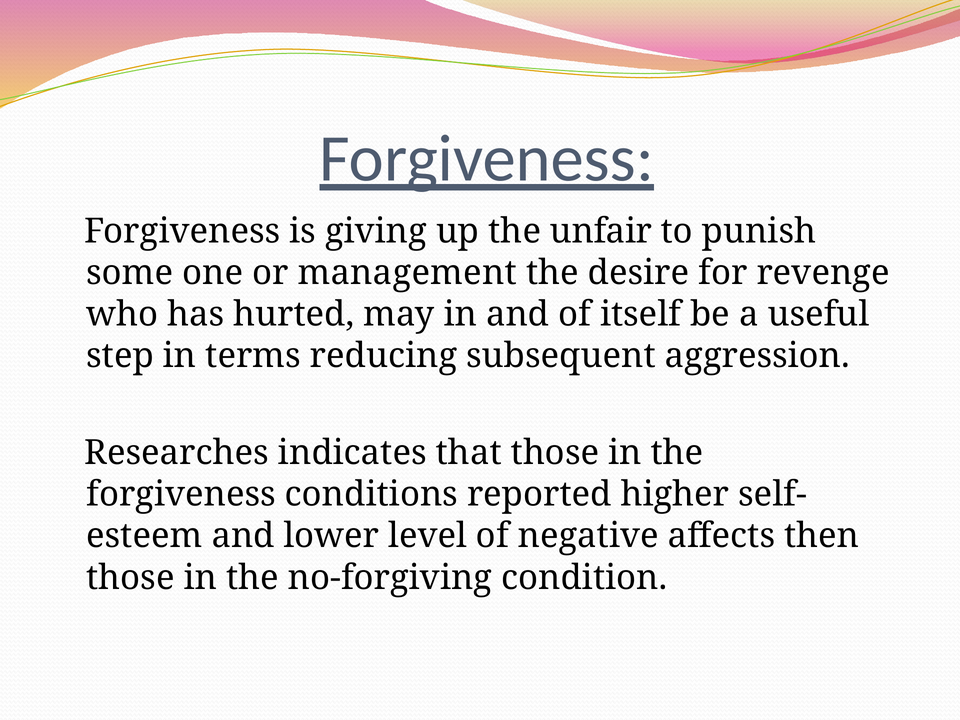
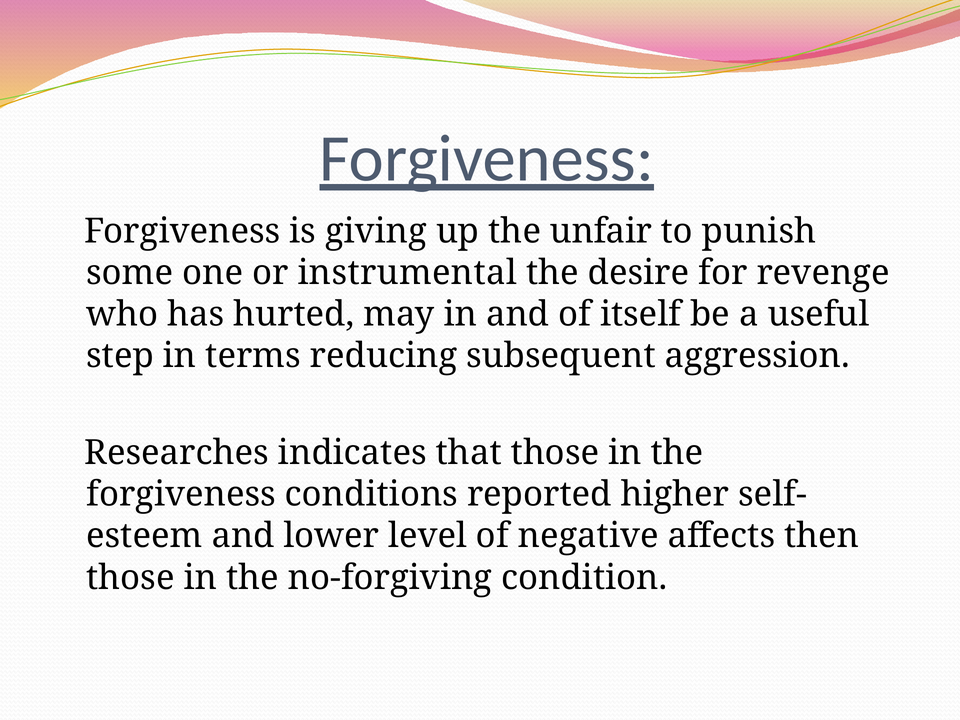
management: management -> instrumental (407, 273)
